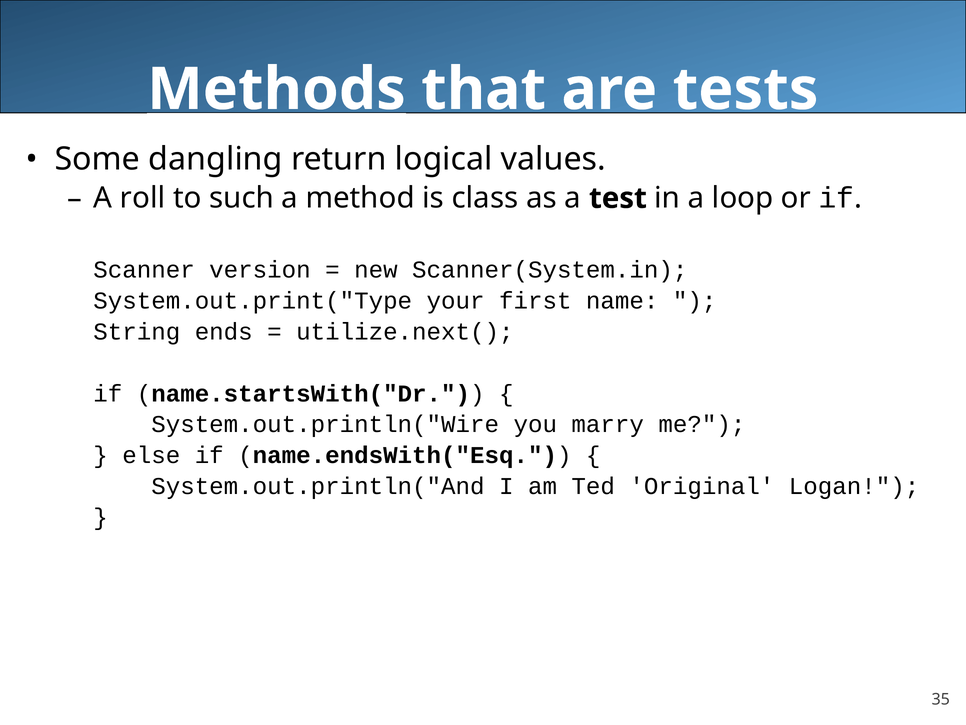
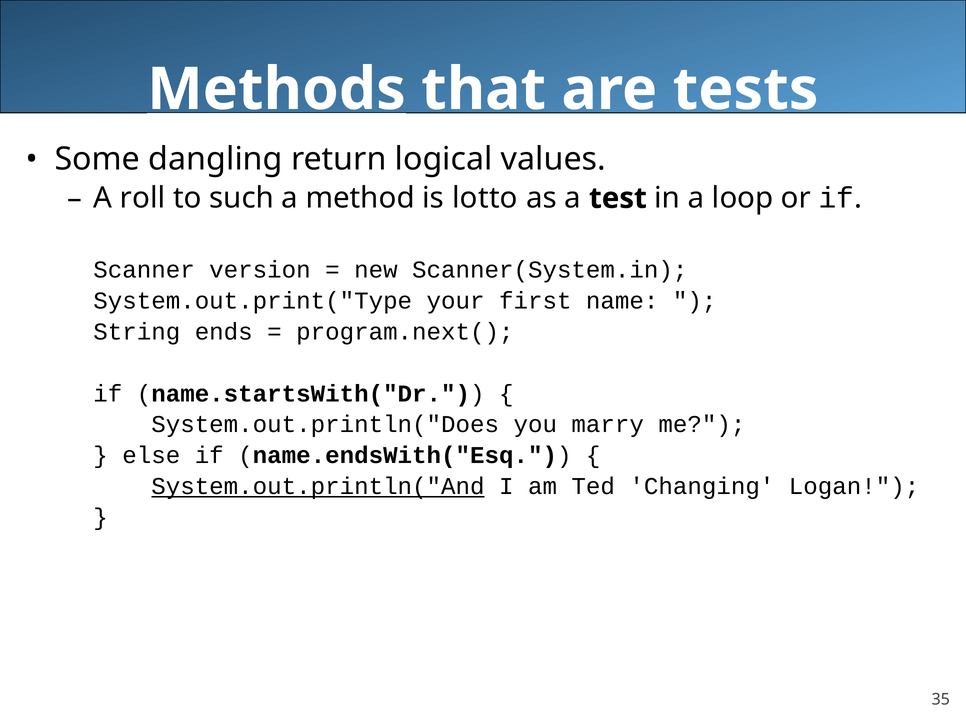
class: class -> lotto (485, 198)
utilize.next(: utilize.next( -> program.next( (405, 331)
System.out.println("Wire: System.out.println("Wire -> System.out.println("Does (325, 424)
System.out.println("And underline: none -> present (318, 486)
Original: Original -> Changing (702, 486)
